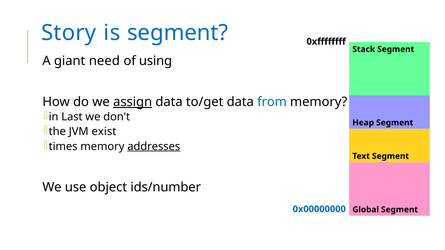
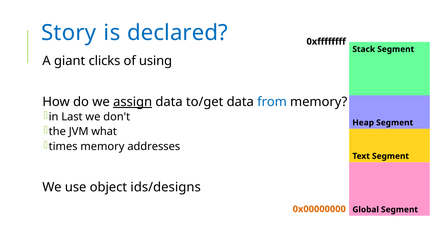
is segment: segment -> declared (177, 33)
need: need -> clicks (104, 61)
exist: exist -> what (104, 132)
addresses underline: present -> none (154, 147)
ids/number: ids/number -> ids/designs (166, 187)
0x00000000 colour: blue -> orange (319, 209)
